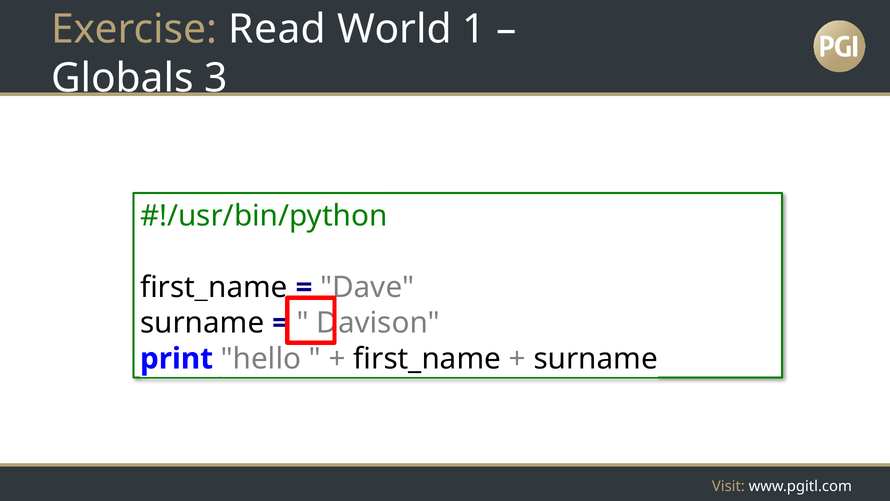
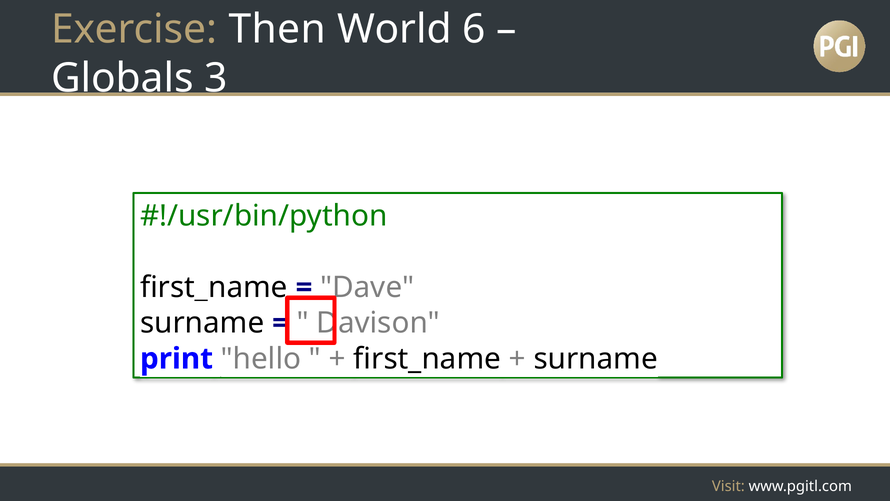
Read: Read -> Then (277, 29)
1: 1 -> 6 (474, 29)
